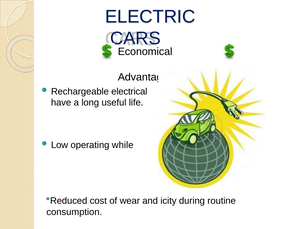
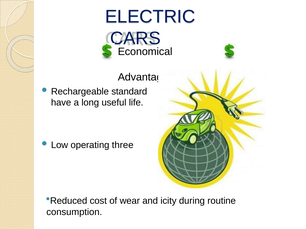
electrical: electrical -> standard (129, 92)
while: while -> three (123, 145)
